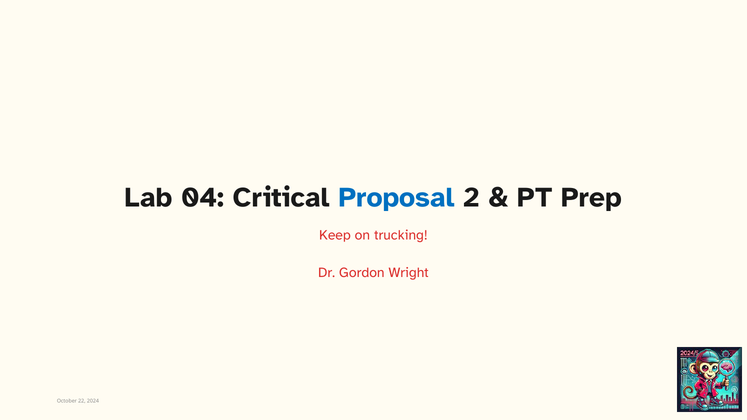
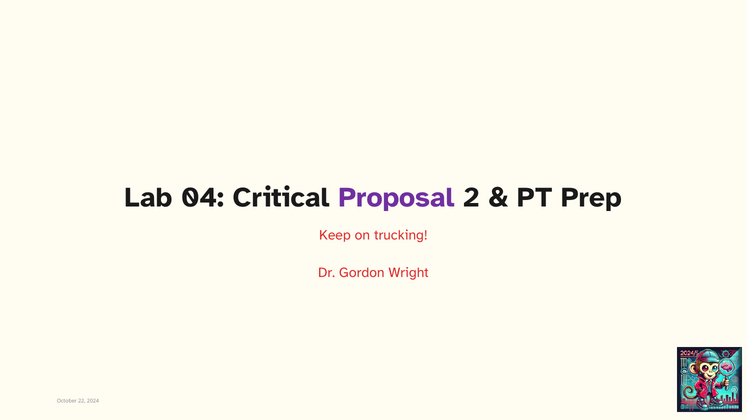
Proposal colour: blue -> purple (397, 197)
